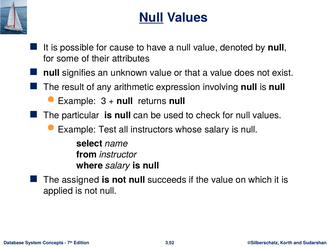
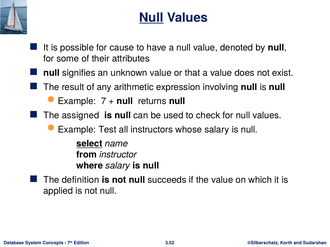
3: 3 -> 7 (104, 101)
particular: particular -> assigned (80, 116)
select underline: none -> present (89, 144)
assigned: assigned -> definition (80, 180)
